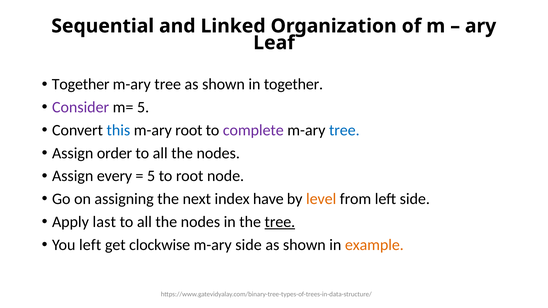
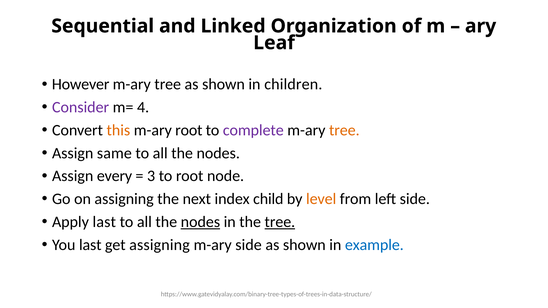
Together: Together -> However (81, 84)
in together: together -> children (293, 84)
m= 5: 5 -> 4 (143, 107)
this colour: blue -> orange (118, 130)
tree colour: blue -> orange (344, 130)
order: order -> same (114, 153)
5: 5 -> 3 (151, 176)
have: have -> child (268, 199)
nodes underline: none -> present (200, 222)
You left: left -> last (90, 245)
get clockwise: clockwise -> assigning (159, 245)
example colour: orange -> blue (374, 245)
